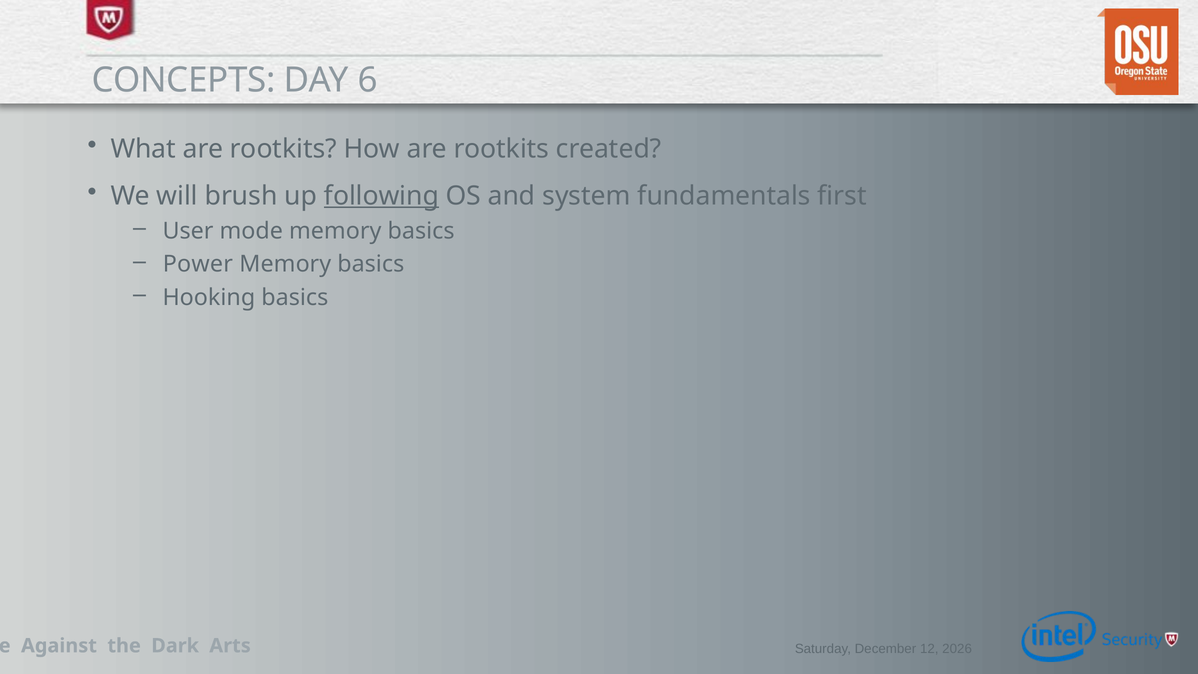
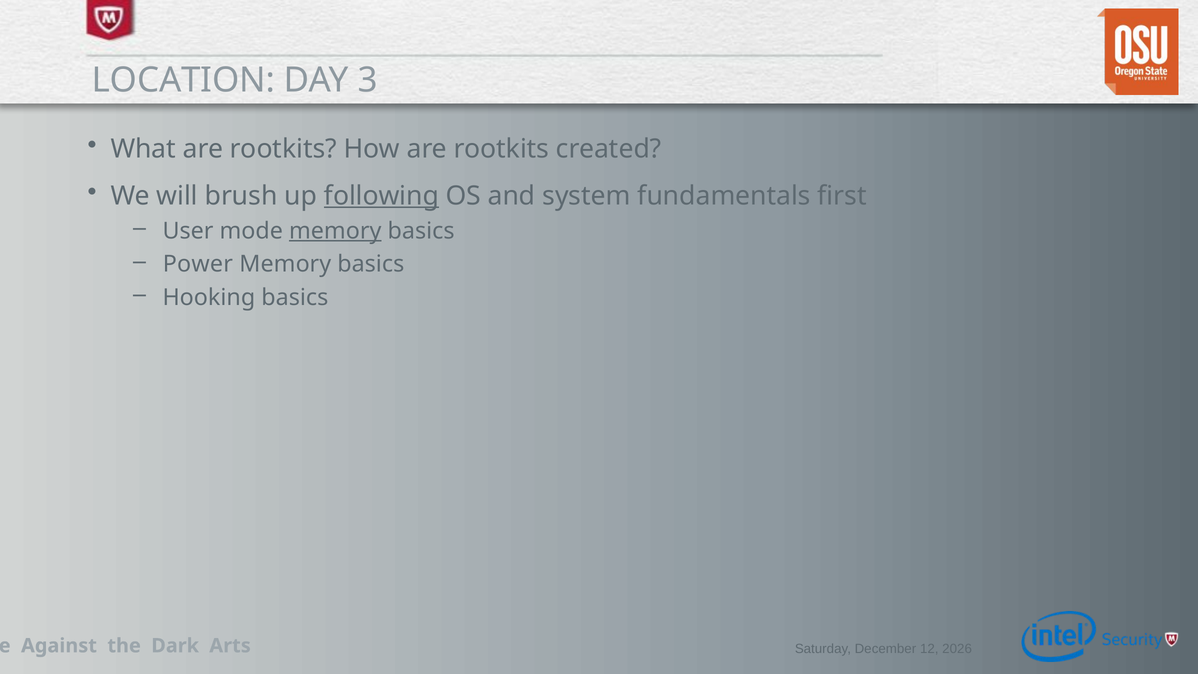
CONCEPTS: CONCEPTS -> LOCATION (183, 80)
6: 6 -> 3 (368, 80)
memory underline: none -> present (335, 231)
